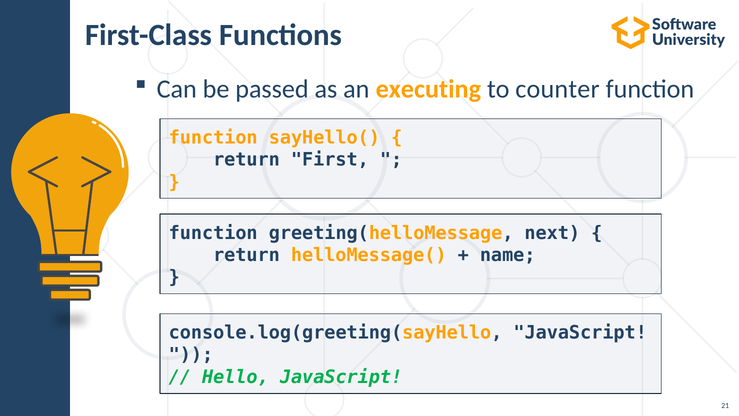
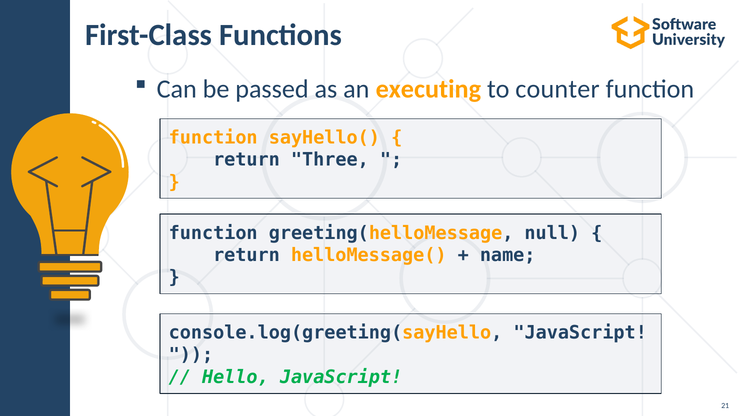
First: First -> Three (330, 160)
next: next -> null (552, 233)
